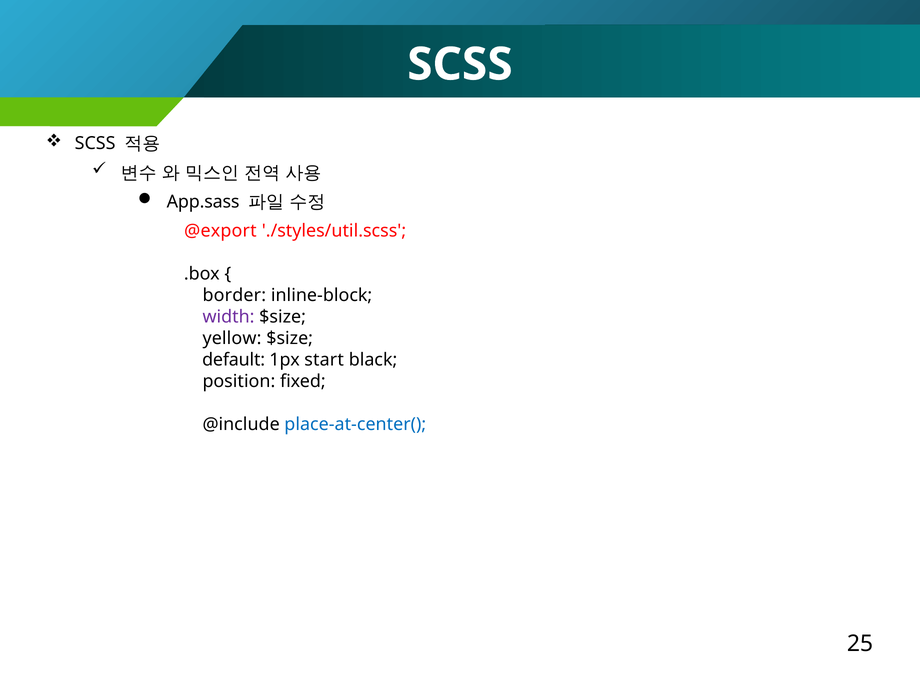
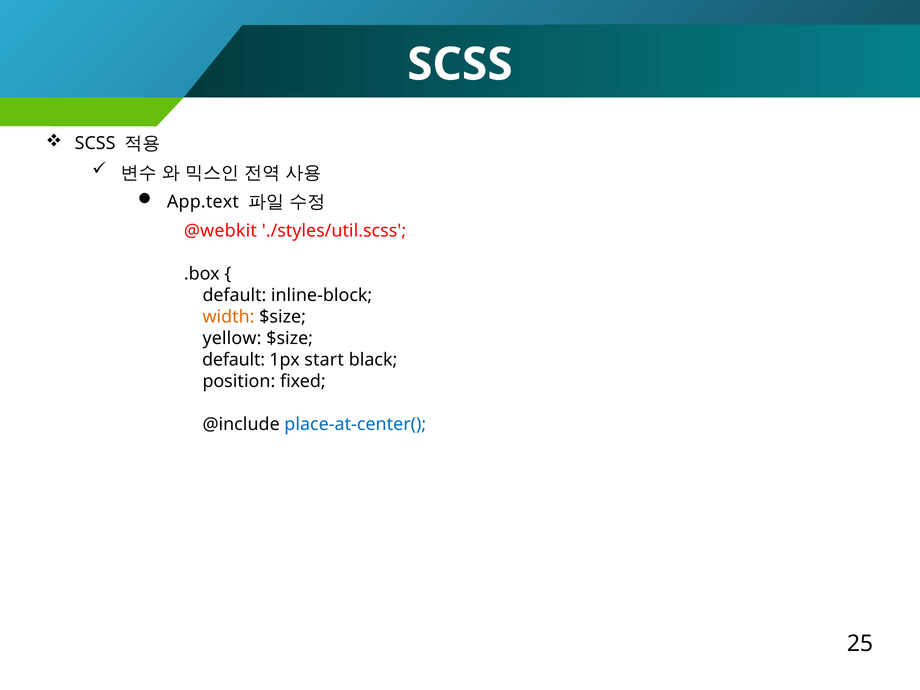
App.sass: App.sass -> App.text (203, 202)
@export: @export -> @webkit (220, 231)
border: border -> default (234, 295)
width colour: purple -> orange (229, 317)
